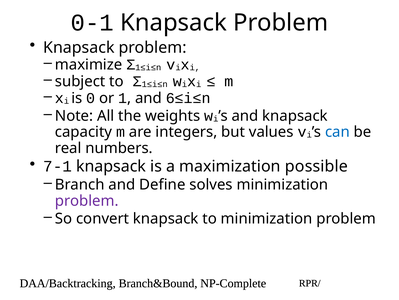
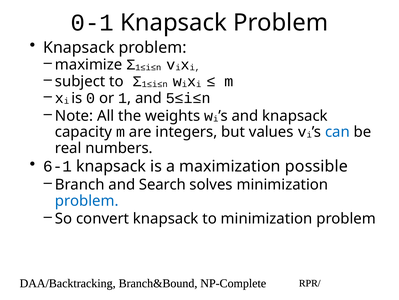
6≤i≤n: 6≤i≤n -> 5≤i≤n (188, 98)
7-1: 7-1 -> 6-1 (58, 166)
Define: Define -> Search (162, 184)
problem colour: purple -> blue (87, 200)
